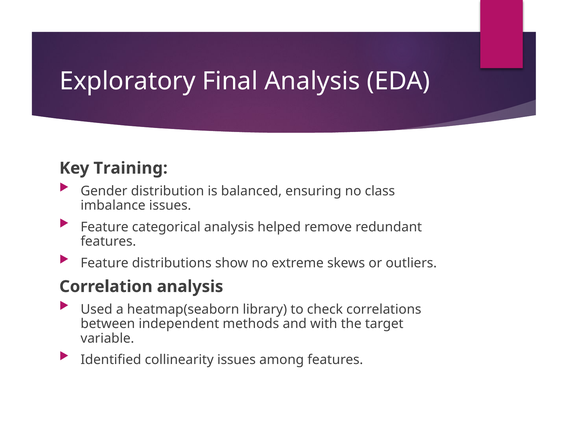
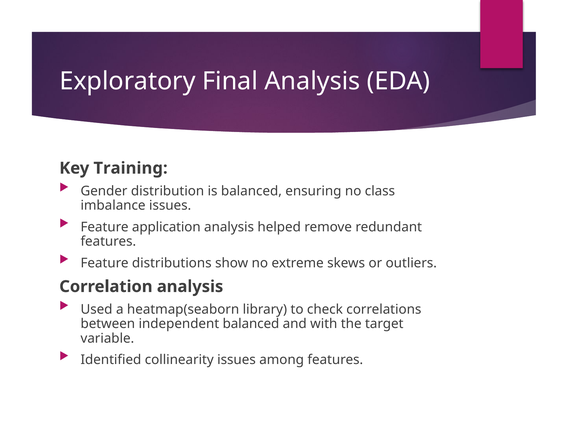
categorical: categorical -> application (166, 227)
independent methods: methods -> balanced (251, 324)
